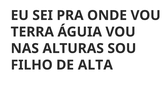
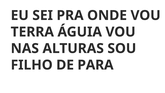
ALTA: ALTA -> PARA (95, 65)
